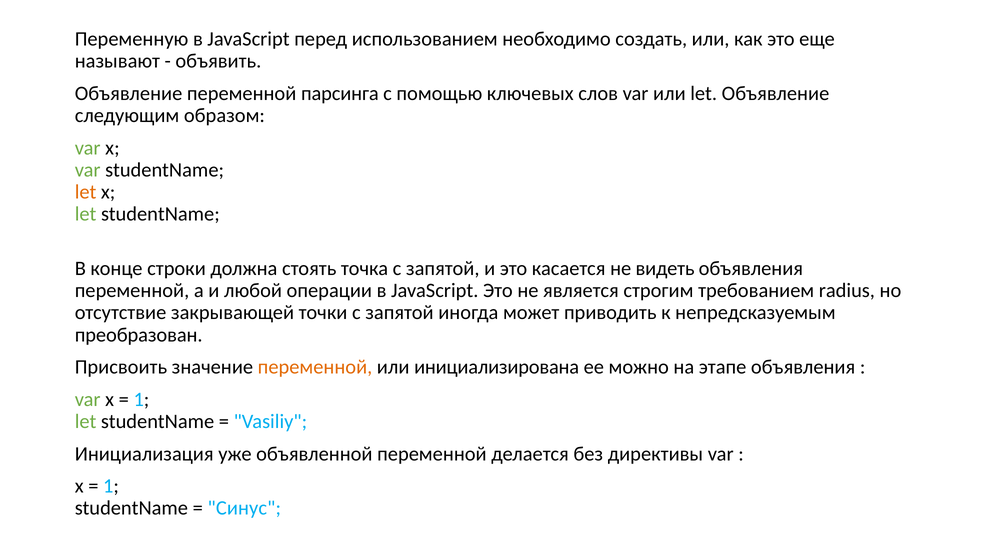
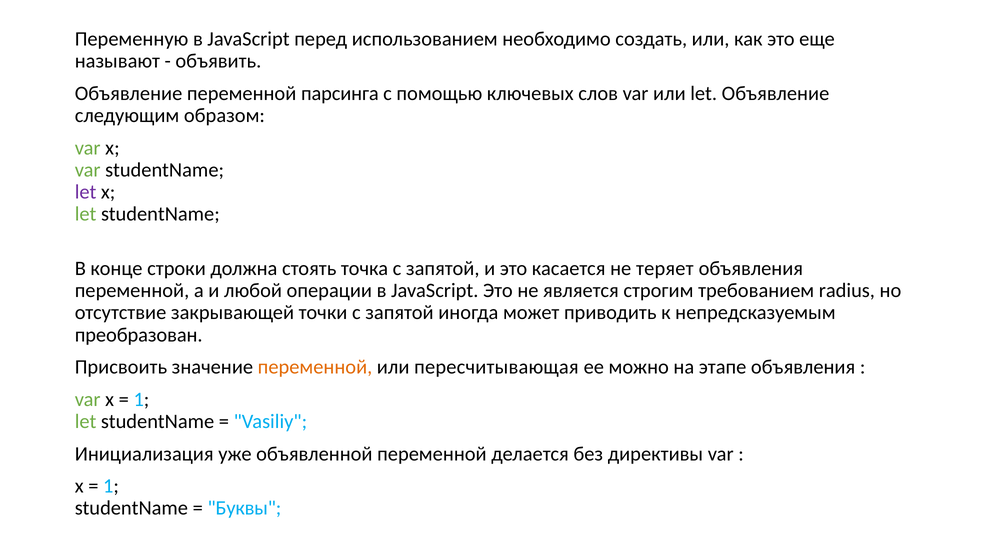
let colour: orange -> purple (86, 192)
видеть: видеть -> теряет (665, 268)
инициализирована: инициализирована -> пересчитывающая (496, 367)
Синус: Синус -> Буквы (244, 508)
